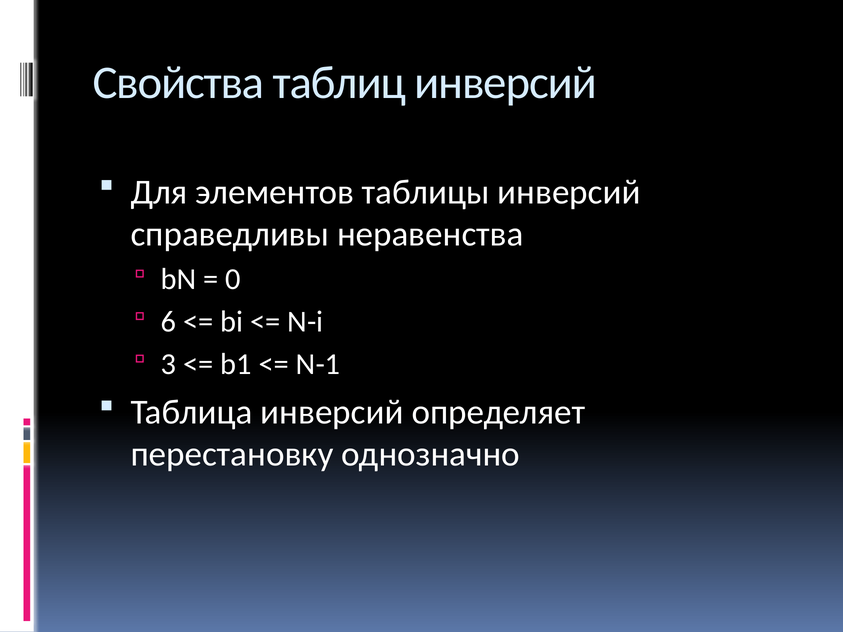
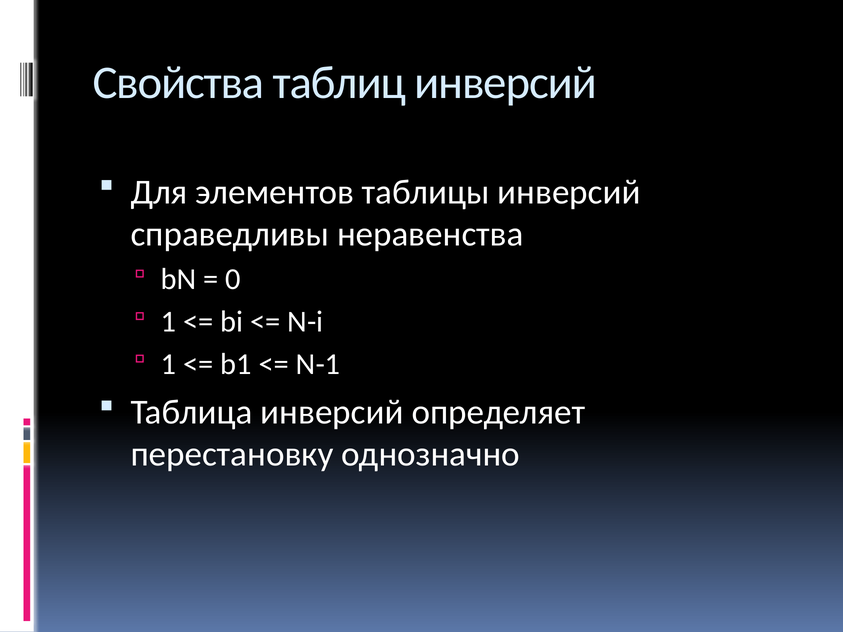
6: 6 -> 1 (169, 322)
3: 3 -> 1 (169, 364)
